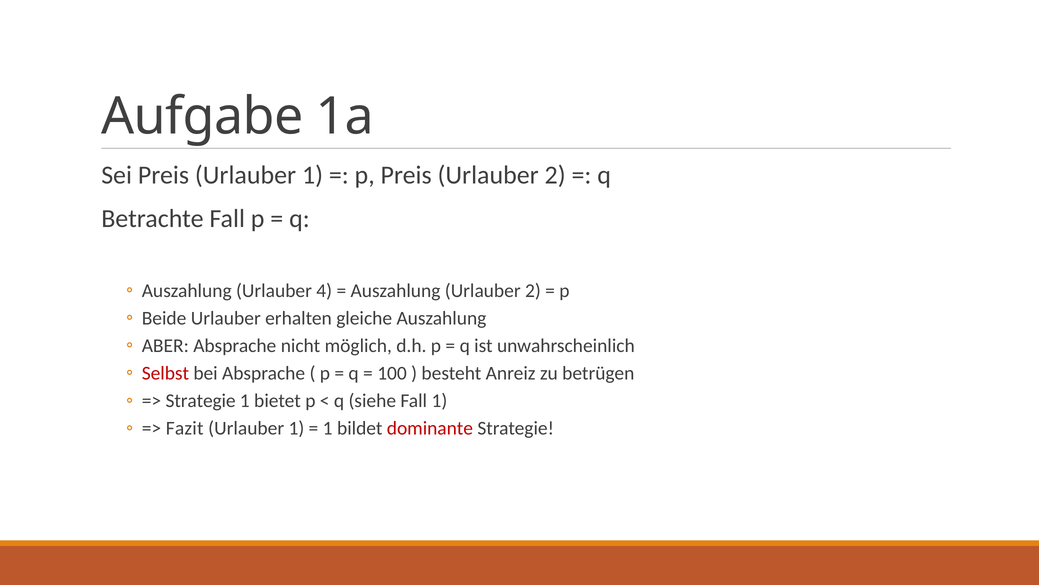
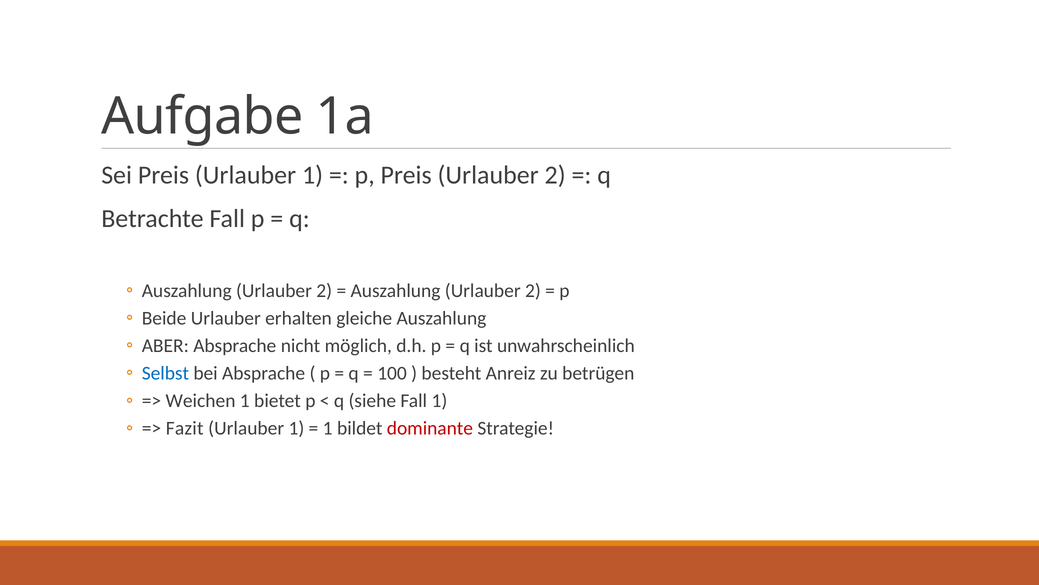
4: 4 -> 2 (324, 290)
Selbst colour: red -> blue (165, 373)
Strategie: Strategie -> Weichen (201, 401)
